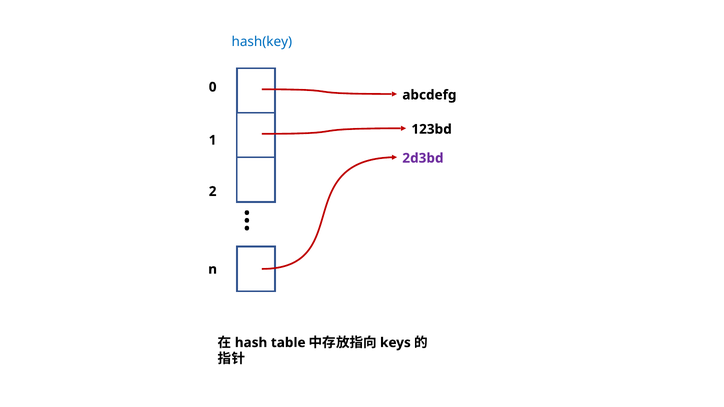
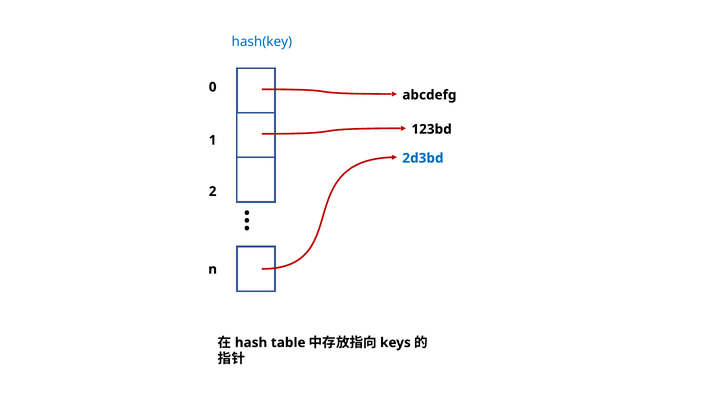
2d3bd colour: purple -> blue (423, 158)
